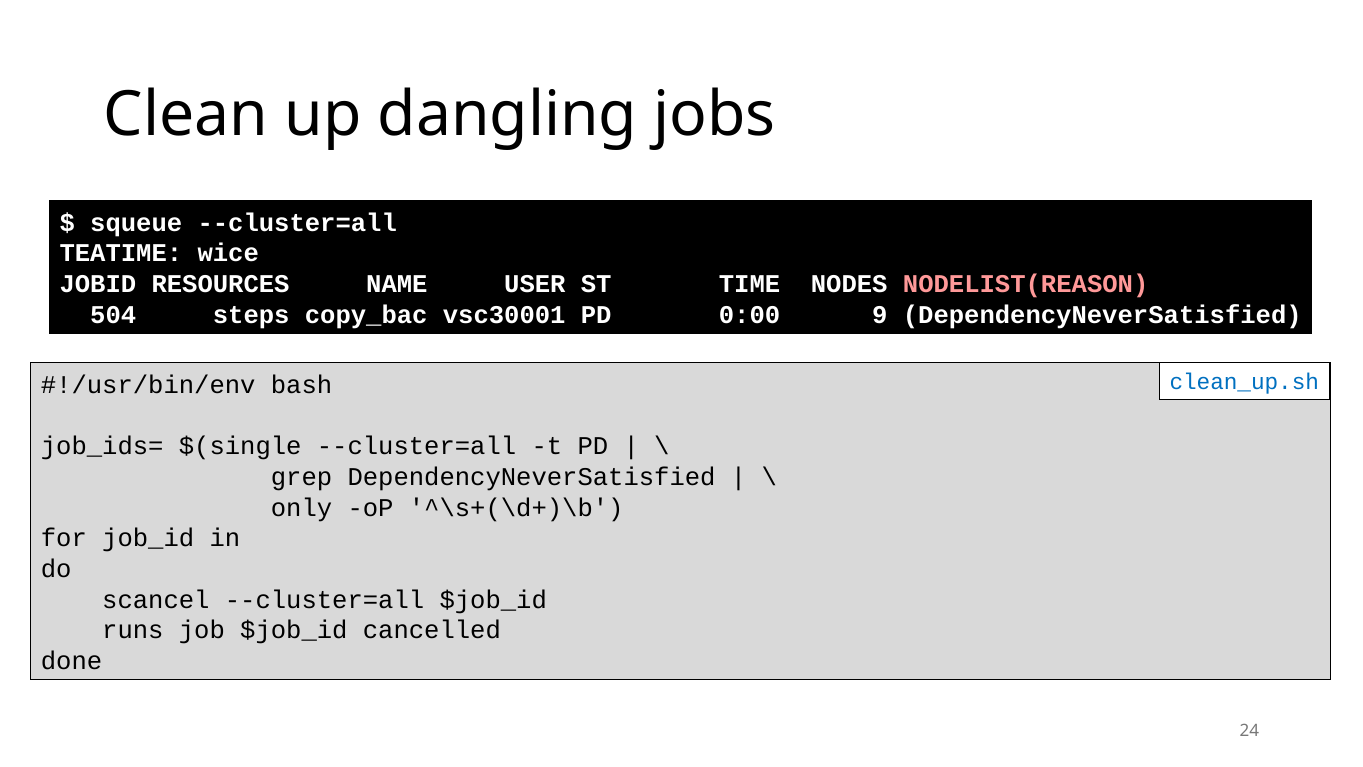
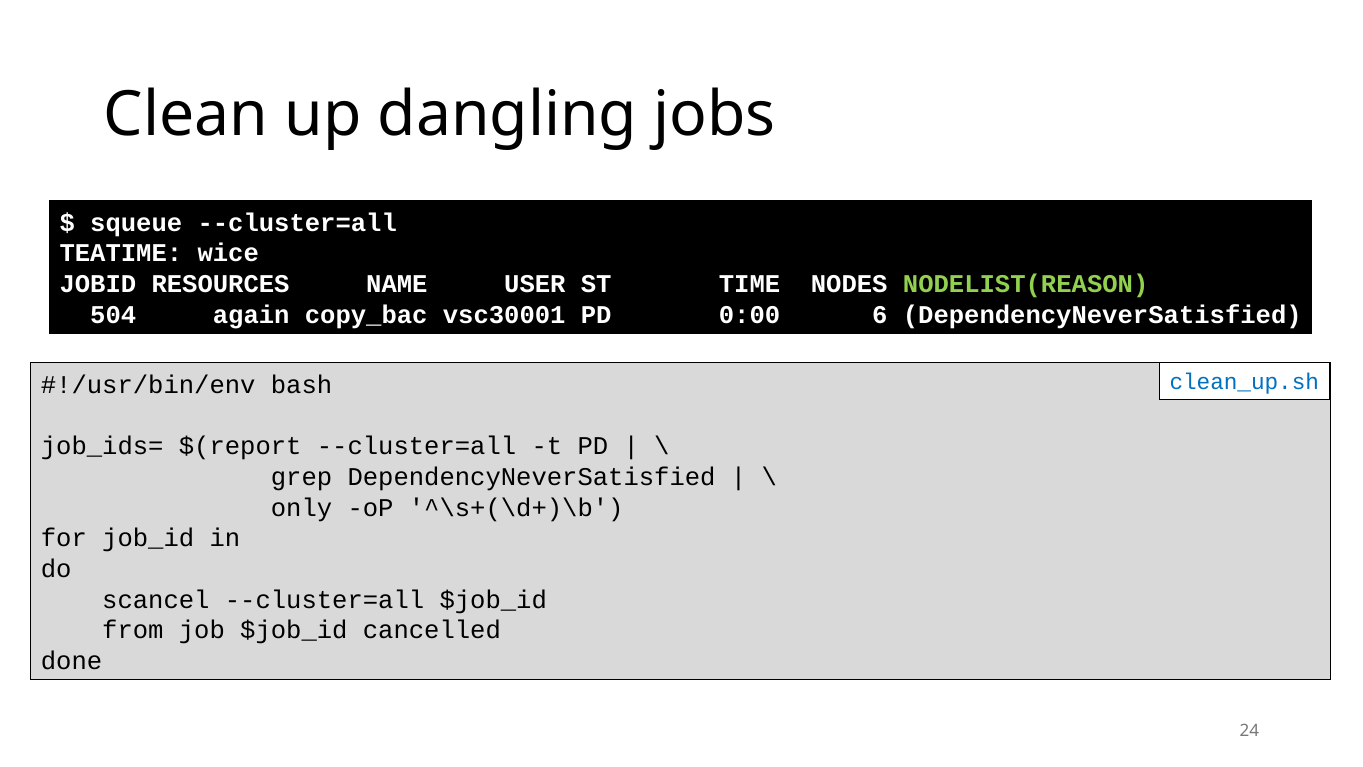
NODELIST(REASON colour: pink -> light green (1026, 284)
steps: steps -> again (251, 315)
9: 9 -> 6 (880, 315)
$(single: $(single -> $(report (240, 446)
runs: runs -> from (133, 630)
